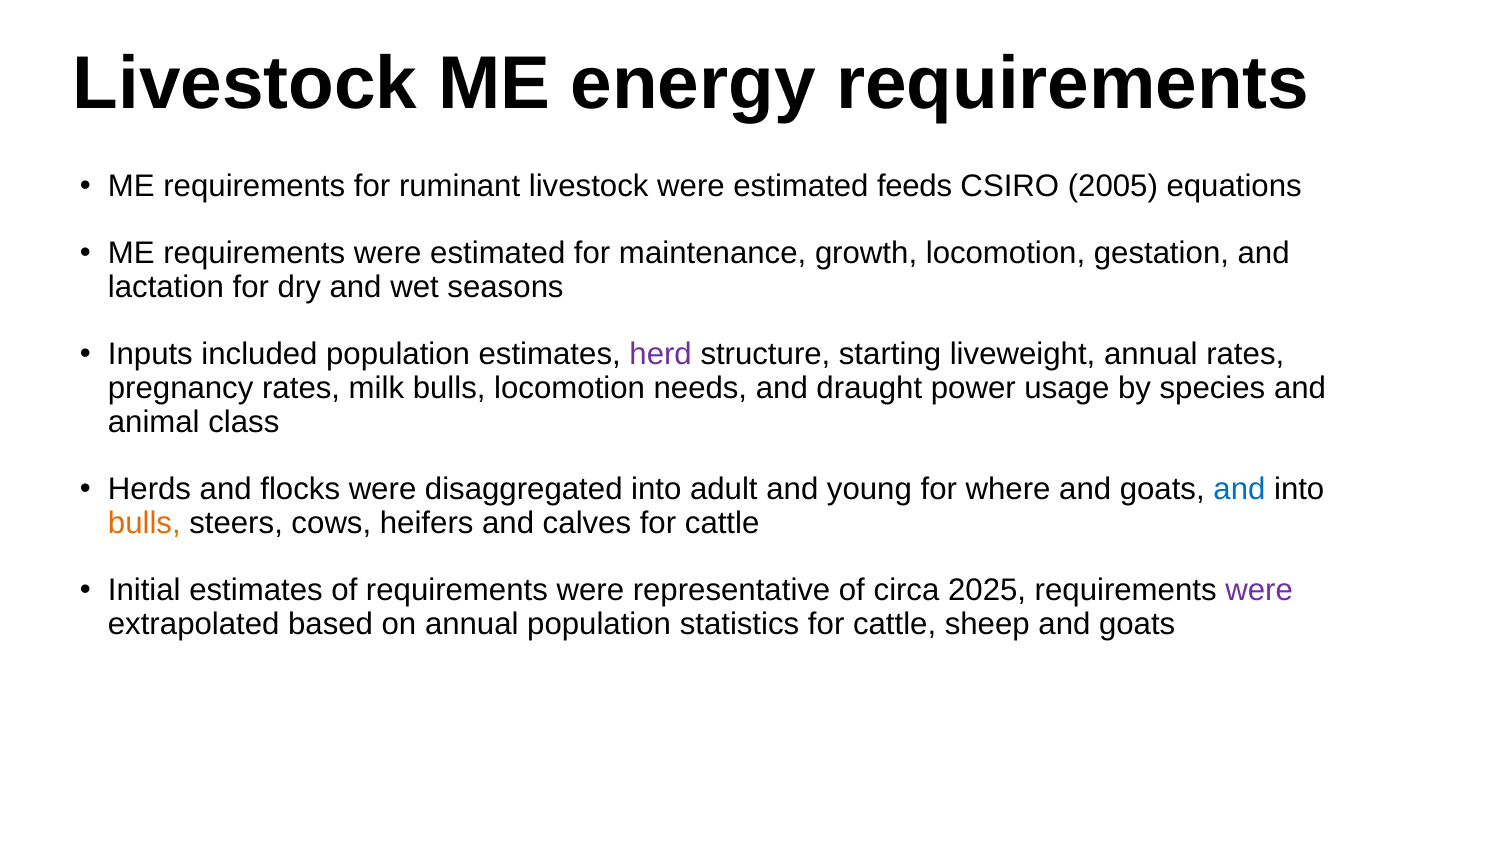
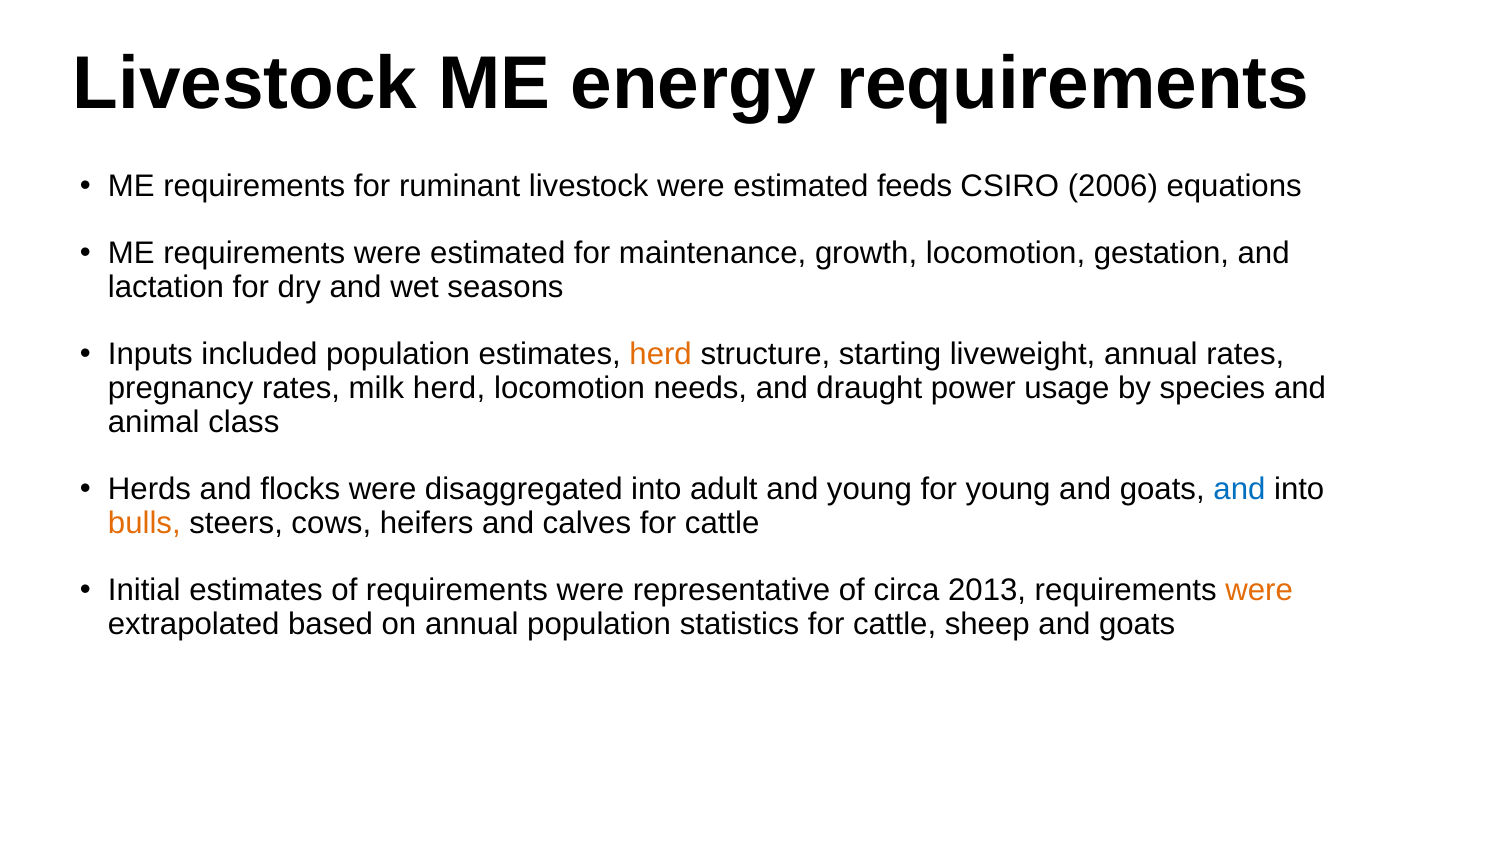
2005: 2005 -> 2006 (1113, 186)
herd colour: purple -> orange (661, 354)
milk bulls: bulls -> herd (449, 388)
for where: where -> young (1008, 489)
2025: 2025 -> 2013 (987, 590)
were colour: purple -> orange (1259, 590)
